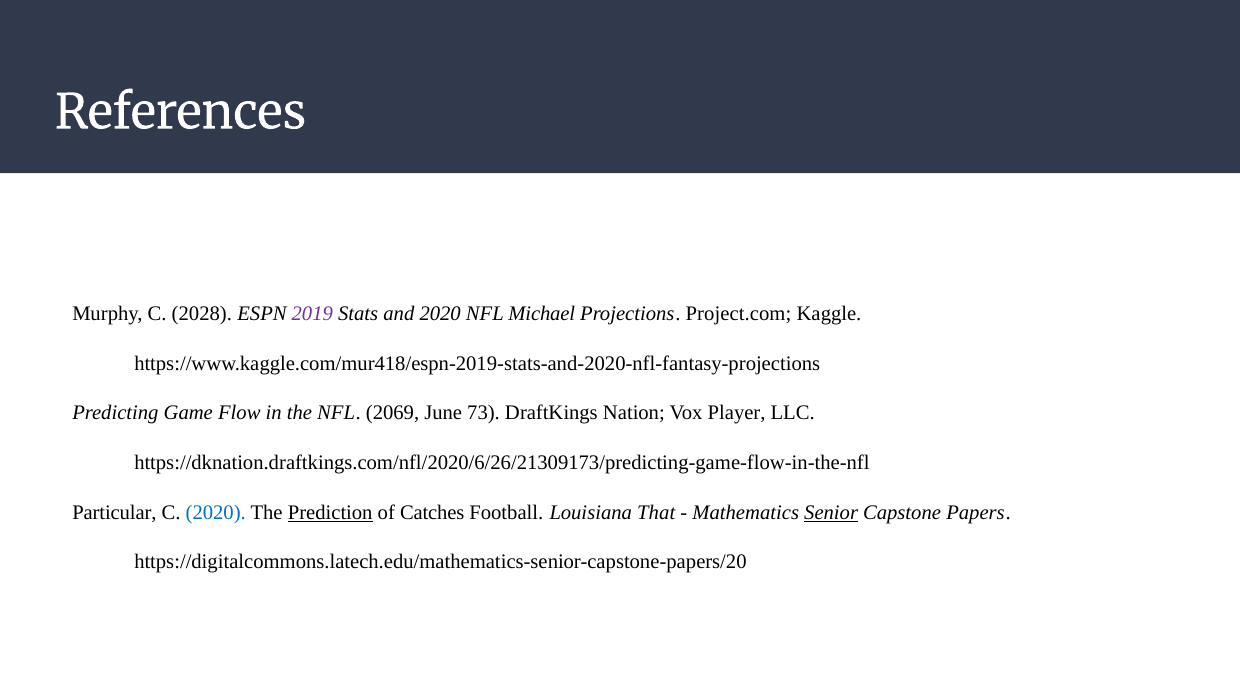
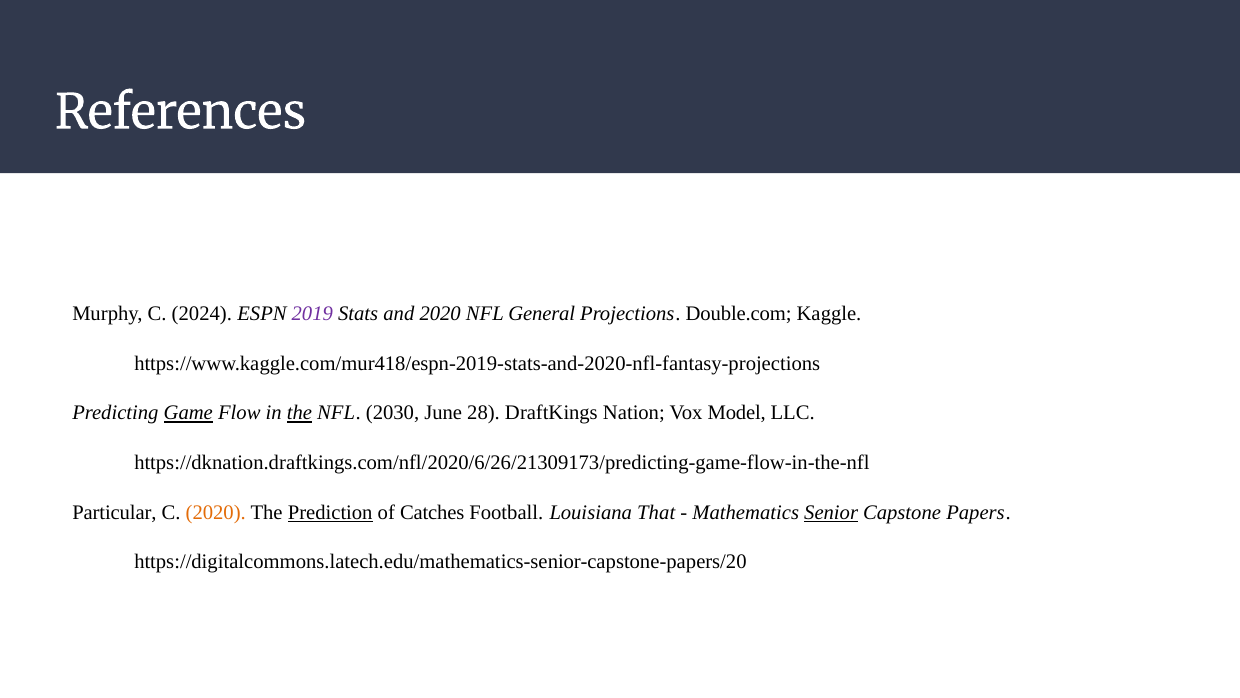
2028: 2028 -> 2024 (202, 314)
Michael: Michael -> General (542, 314)
Project.com: Project.com -> Double.com (739, 314)
Game underline: none -> present (188, 413)
the underline: none -> present (299, 413)
2069: 2069 -> 2030 (393, 413)
73: 73 -> 28 (484, 413)
Player: Player -> Model (737, 413)
2020 colour: blue -> orange (216, 512)
